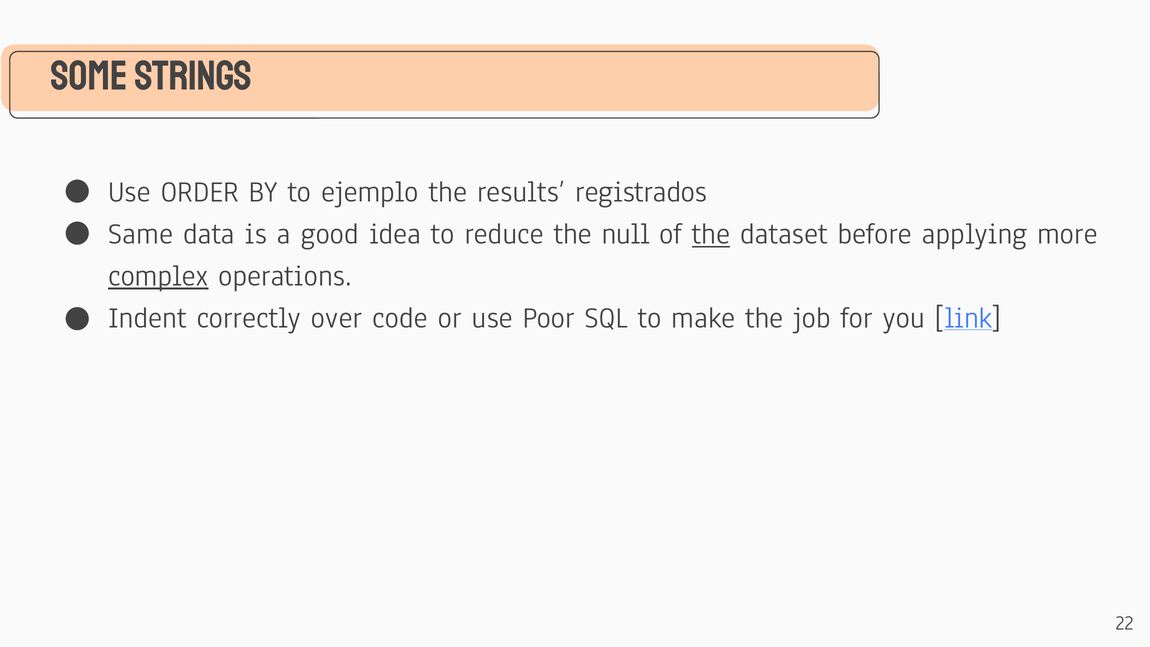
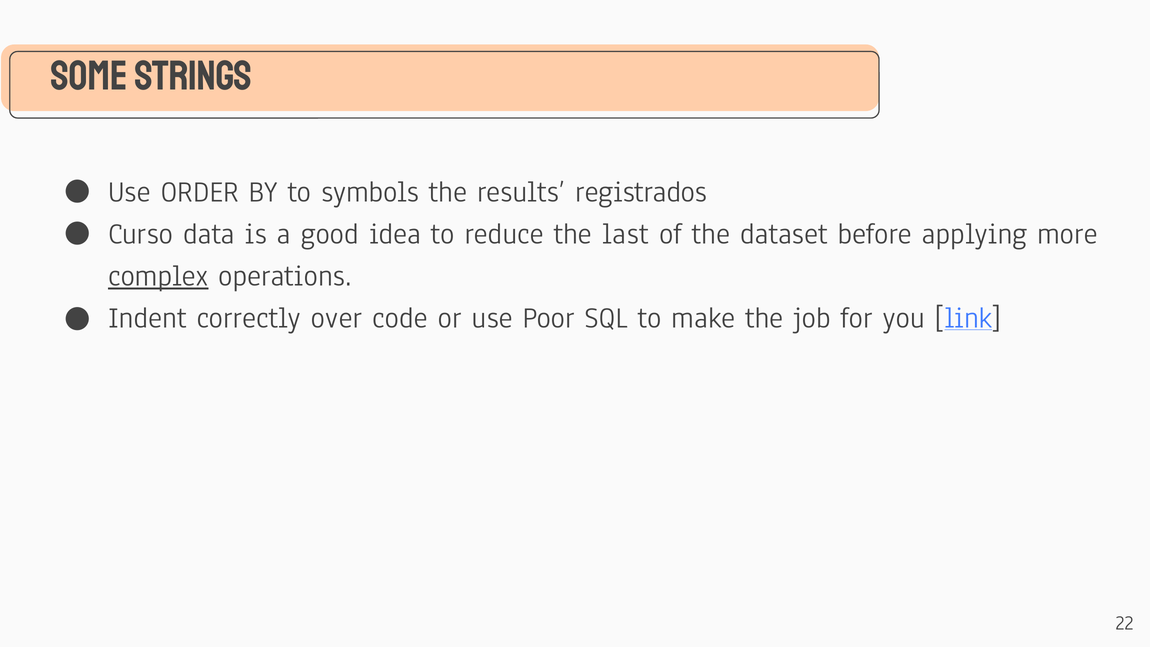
ejemplo: ejemplo -> symbols (370, 192)
Same: Same -> Curso (141, 234)
null: null -> last (625, 234)
the underline: present -> none (711, 234)
